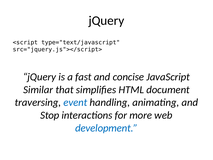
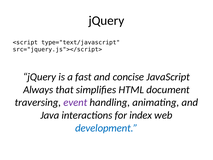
Similar: Similar -> Always (38, 90)
event colour: blue -> purple (75, 102)
Stop: Stop -> Java (50, 115)
more: more -> index (141, 115)
